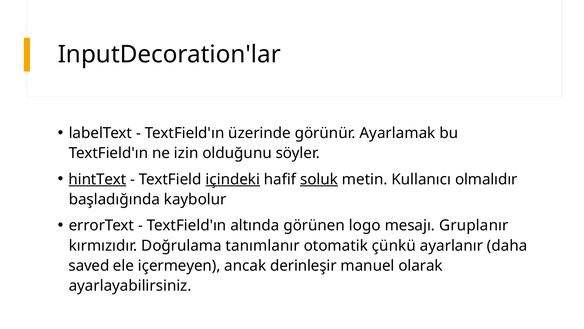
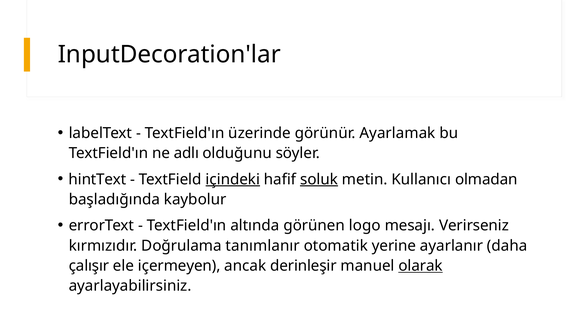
izin: izin -> adlı (186, 153)
hintText underline: present -> none (98, 179)
olmalıdır: olmalıdır -> olmadan (486, 179)
Gruplanır: Gruplanır -> Verirseniz (474, 225)
çünkü: çünkü -> yerine (394, 245)
saved: saved -> çalışır (89, 265)
olarak underline: none -> present (421, 265)
